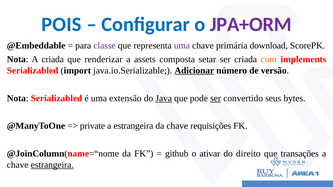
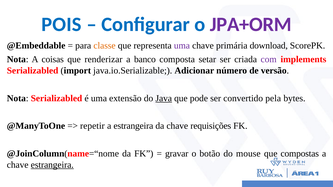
classe colour: purple -> orange (105, 46)
A criada: criada -> coisas (53, 60)
assets: assets -> banco (145, 60)
com colour: orange -> purple (269, 60)
Adicionar underline: present -> none (194, 71)
ser underline: present -> none (216, 98)
seus: seus -> pela (273, 98)
private: private -> repetir (92, 126)
github: github -> gravar (177, 154)
ativar: ativar -> botão (210, 154)
direito: direito -> mouse (248, 154)
transações: transações -> compostas (300, 154)
